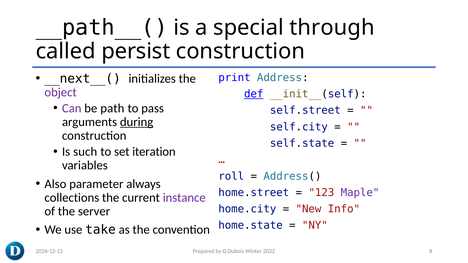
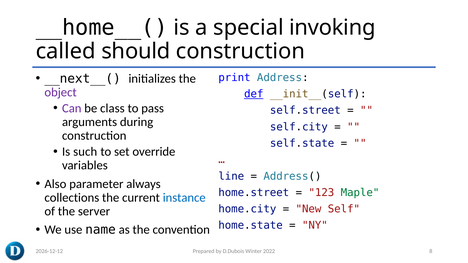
__path__(: __path__( -> __home__( (102, 27)
through: through -> invoking (332, 27)
persist: persist -> should (136, 51)
path: path -> class (112, 108)
during underline: present -> none (137, 122)
iteration: iteration -> override (154, 152)
roll: roll -> line (231, 176)
Maple colour: purple -> green (360, 193)
instance colour: purple -> blue (184, 198)
Info: Info -> Self (344, 209)
take: take -> name (101, 230)
